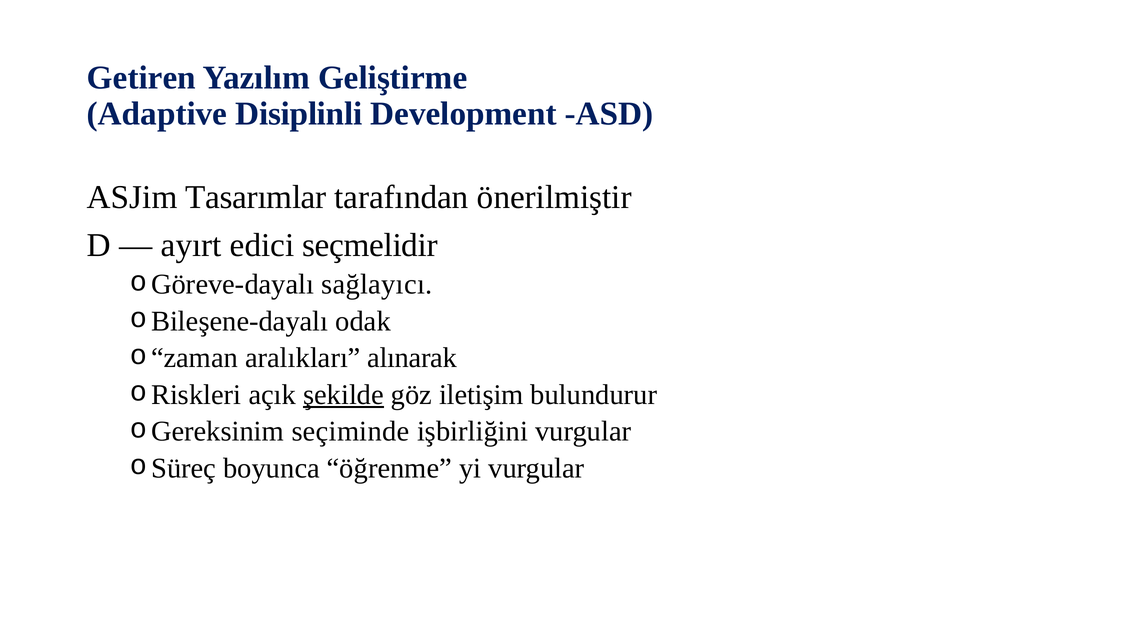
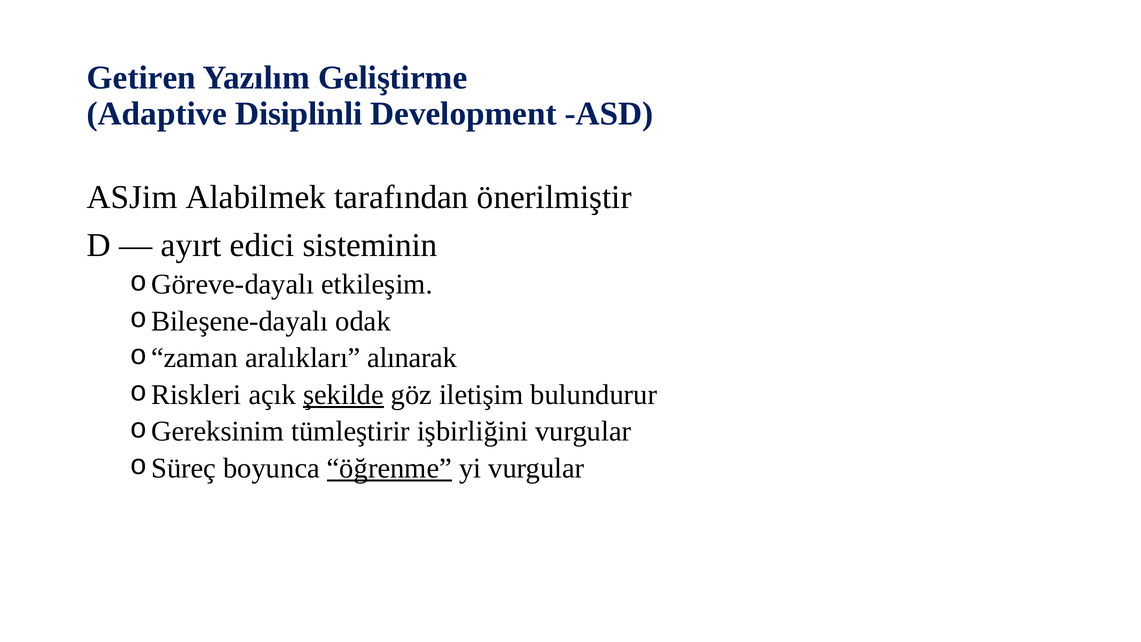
Tasarımlar: Tasarımlar -> Alabilmek (256, 197)
seçmelidir: seçmelidir -> sisteminin (370, 245)
sağlayıcı: sağlayıcı -> etkileşim (377, 284)
seçiminde: seçiminde -> tümleştirir (351, 431)
öğrenme underline: none -> present (389, 468)
